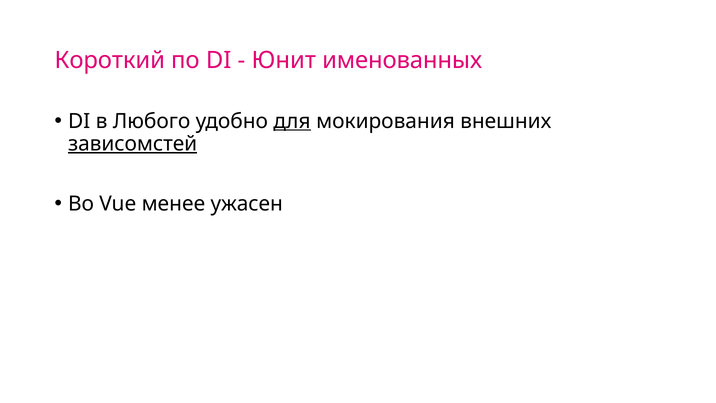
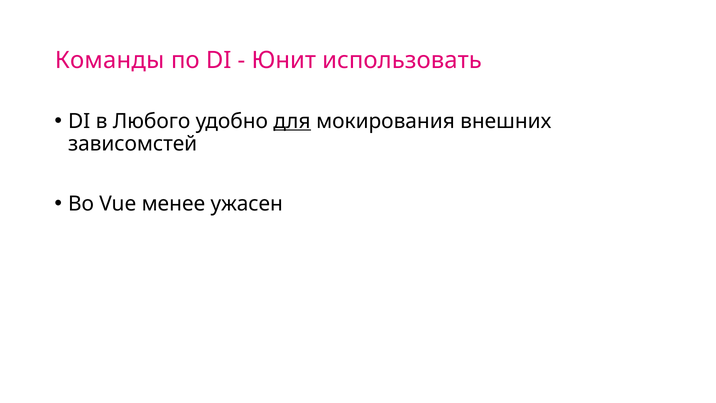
Короткий: Короткий -> Команды (110, 60)
именованных: именованных -> использовать (402, 60)
зависомстей underline: present -> none (133, 144)
